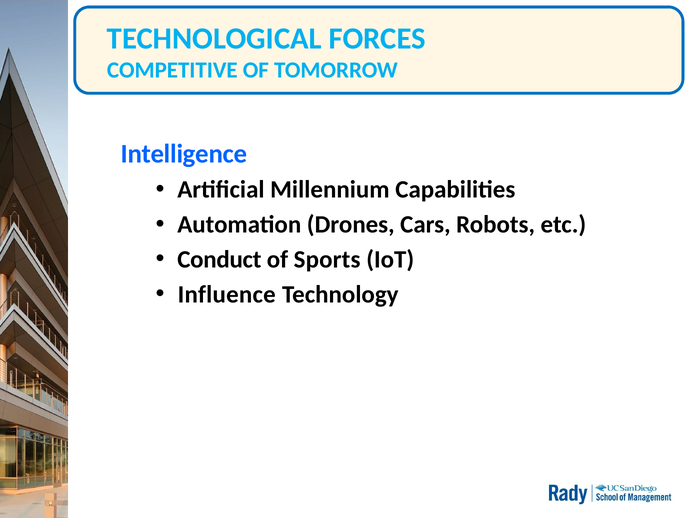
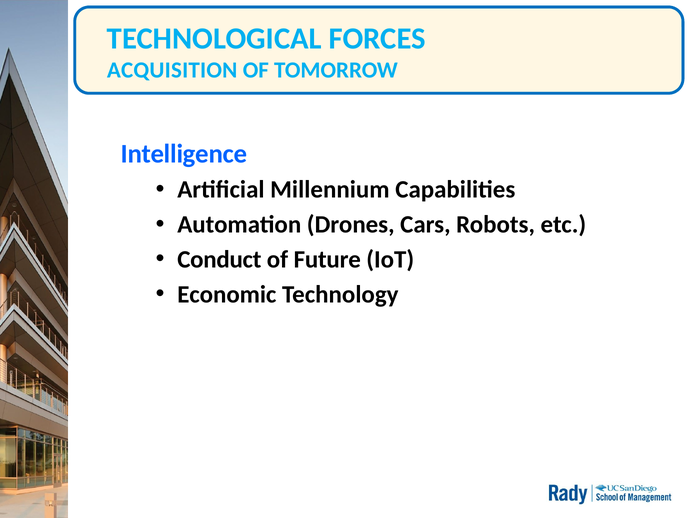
COMPETITIVE: COMPETITIVE -> ACQUISITION (172, 70)
Sports: Sports -> Future (327, 259)
Influence: Influence -> Economic (227, 294)
